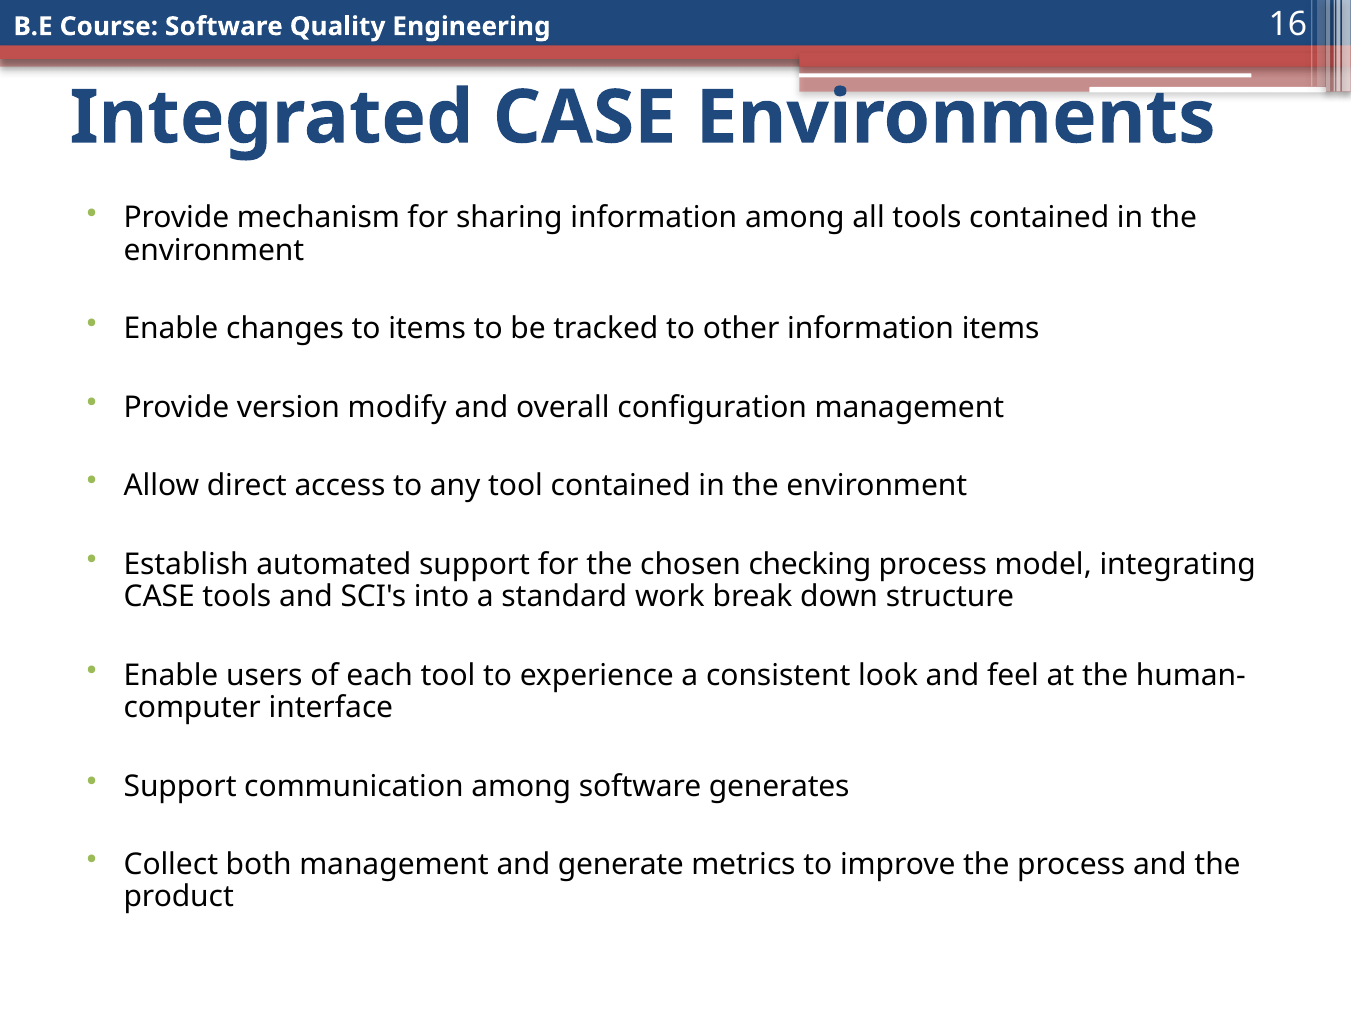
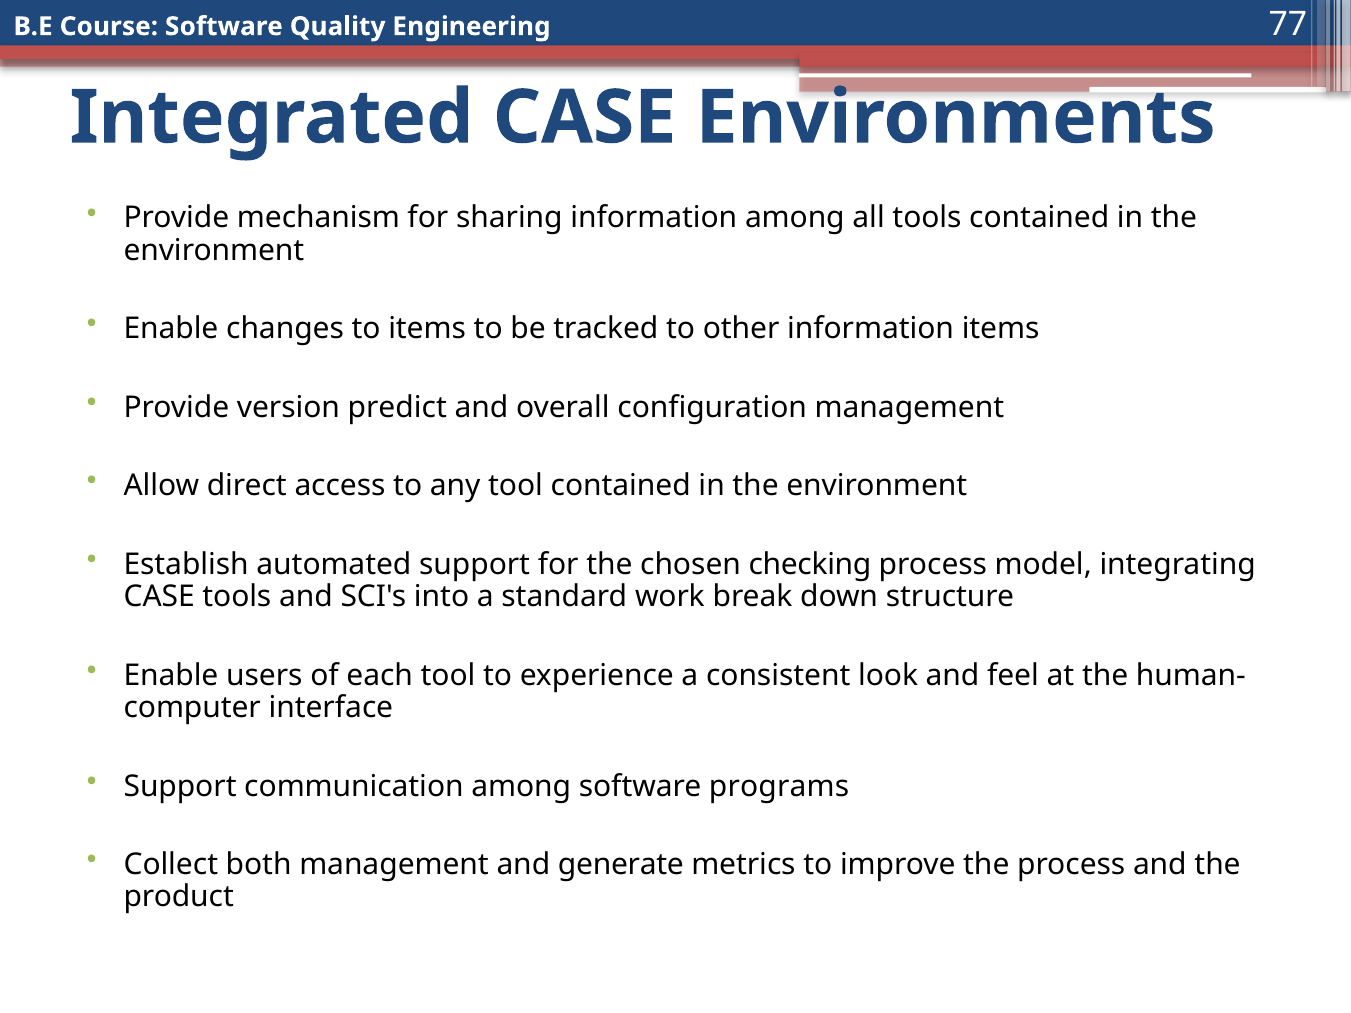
16: 16 -> 77 (1288, 24)
modify: modify -> predict (397, 408)
generates: generates -> programs (779, 786)
